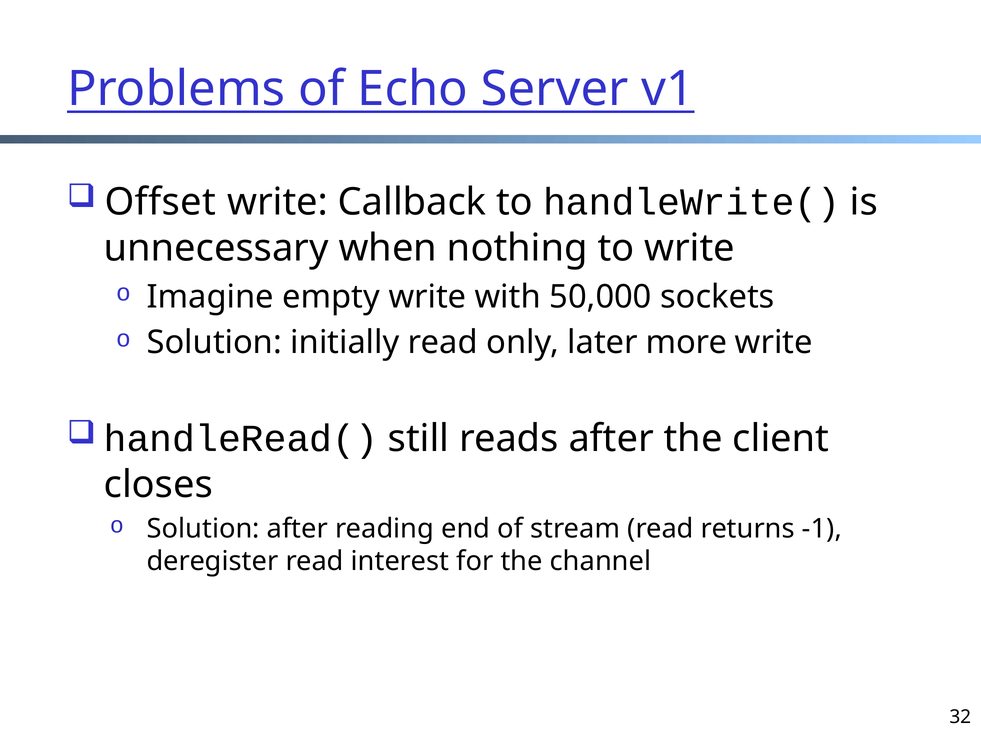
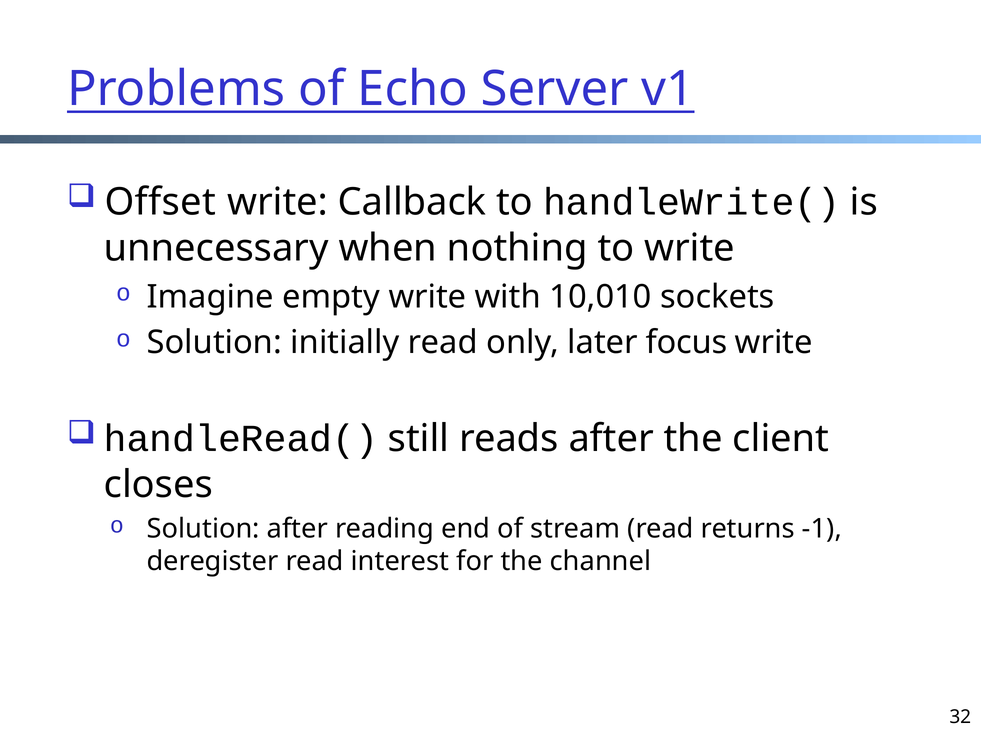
50,000: 50,000 -> 10,010 (601, 297)
more: more -> focus (687, 342)
